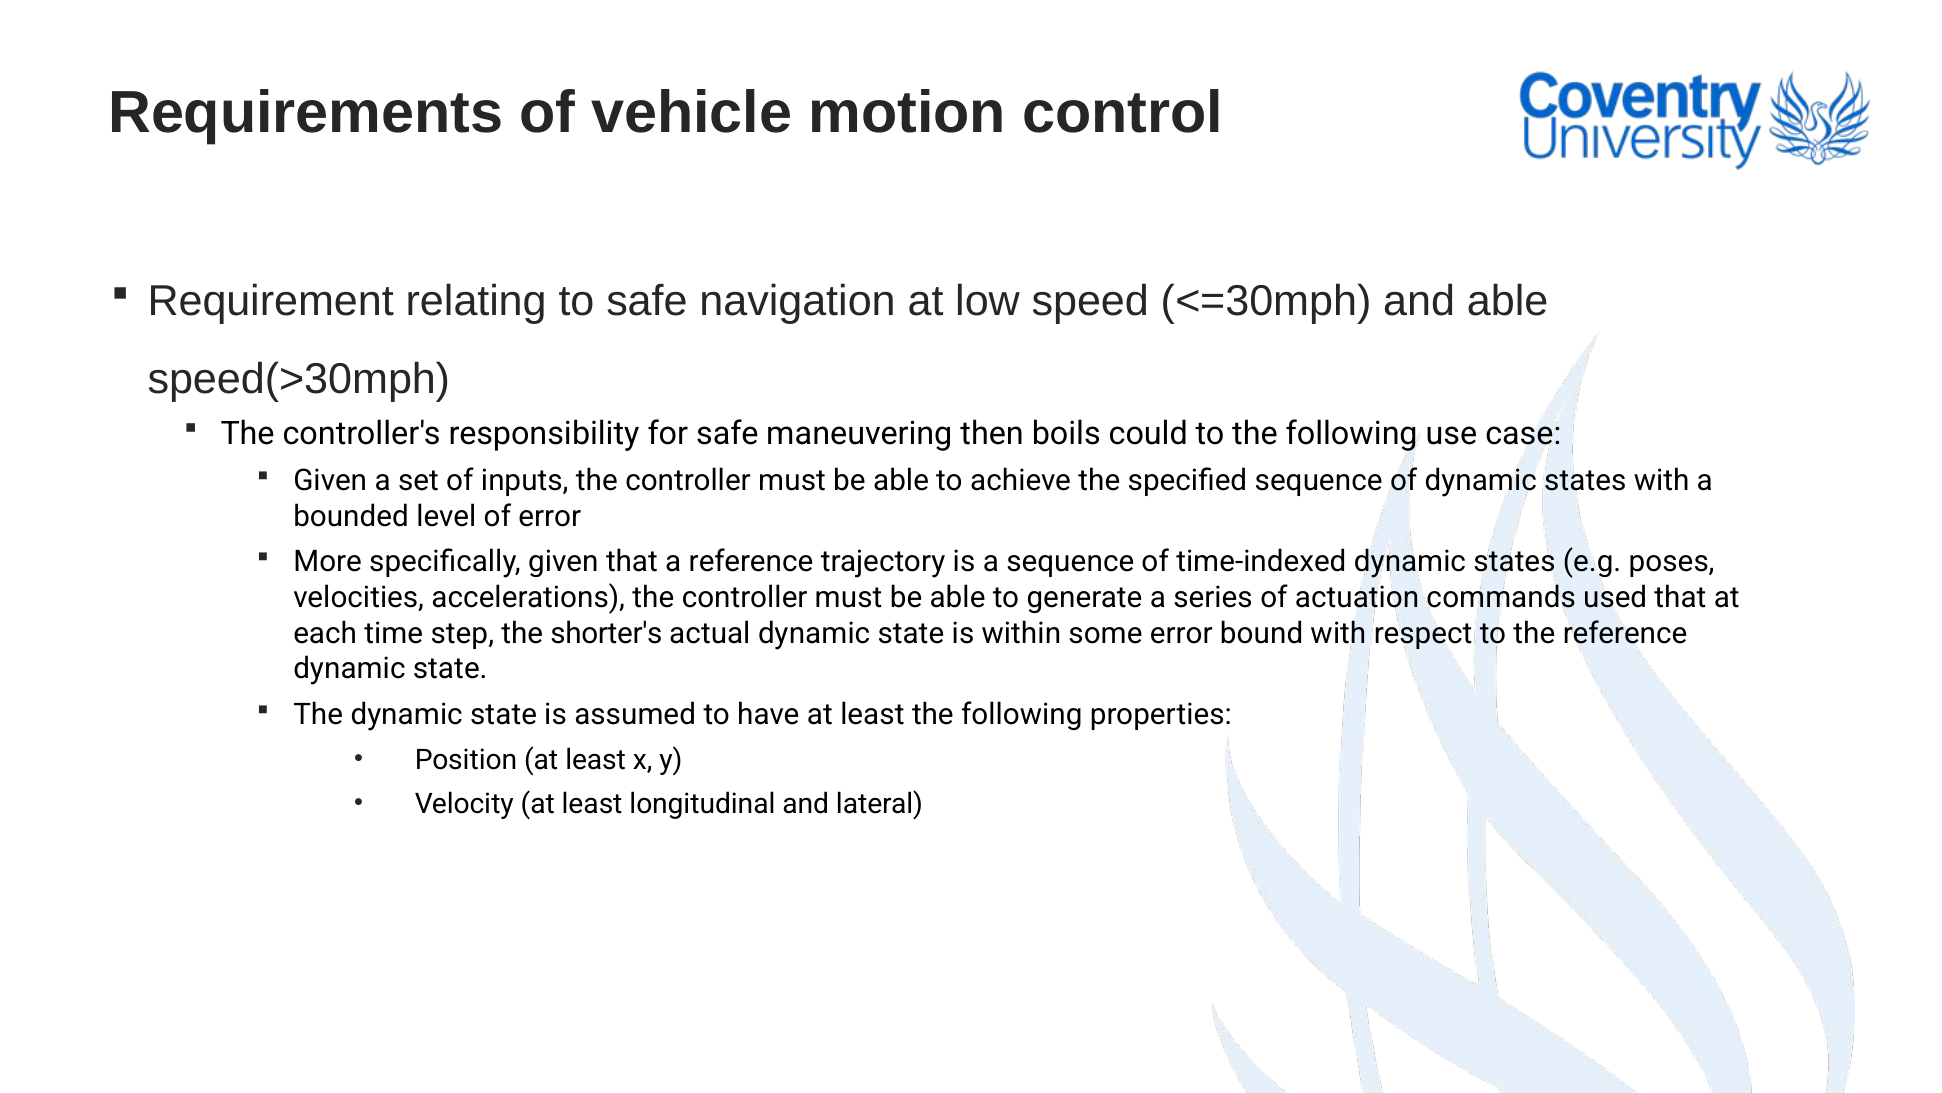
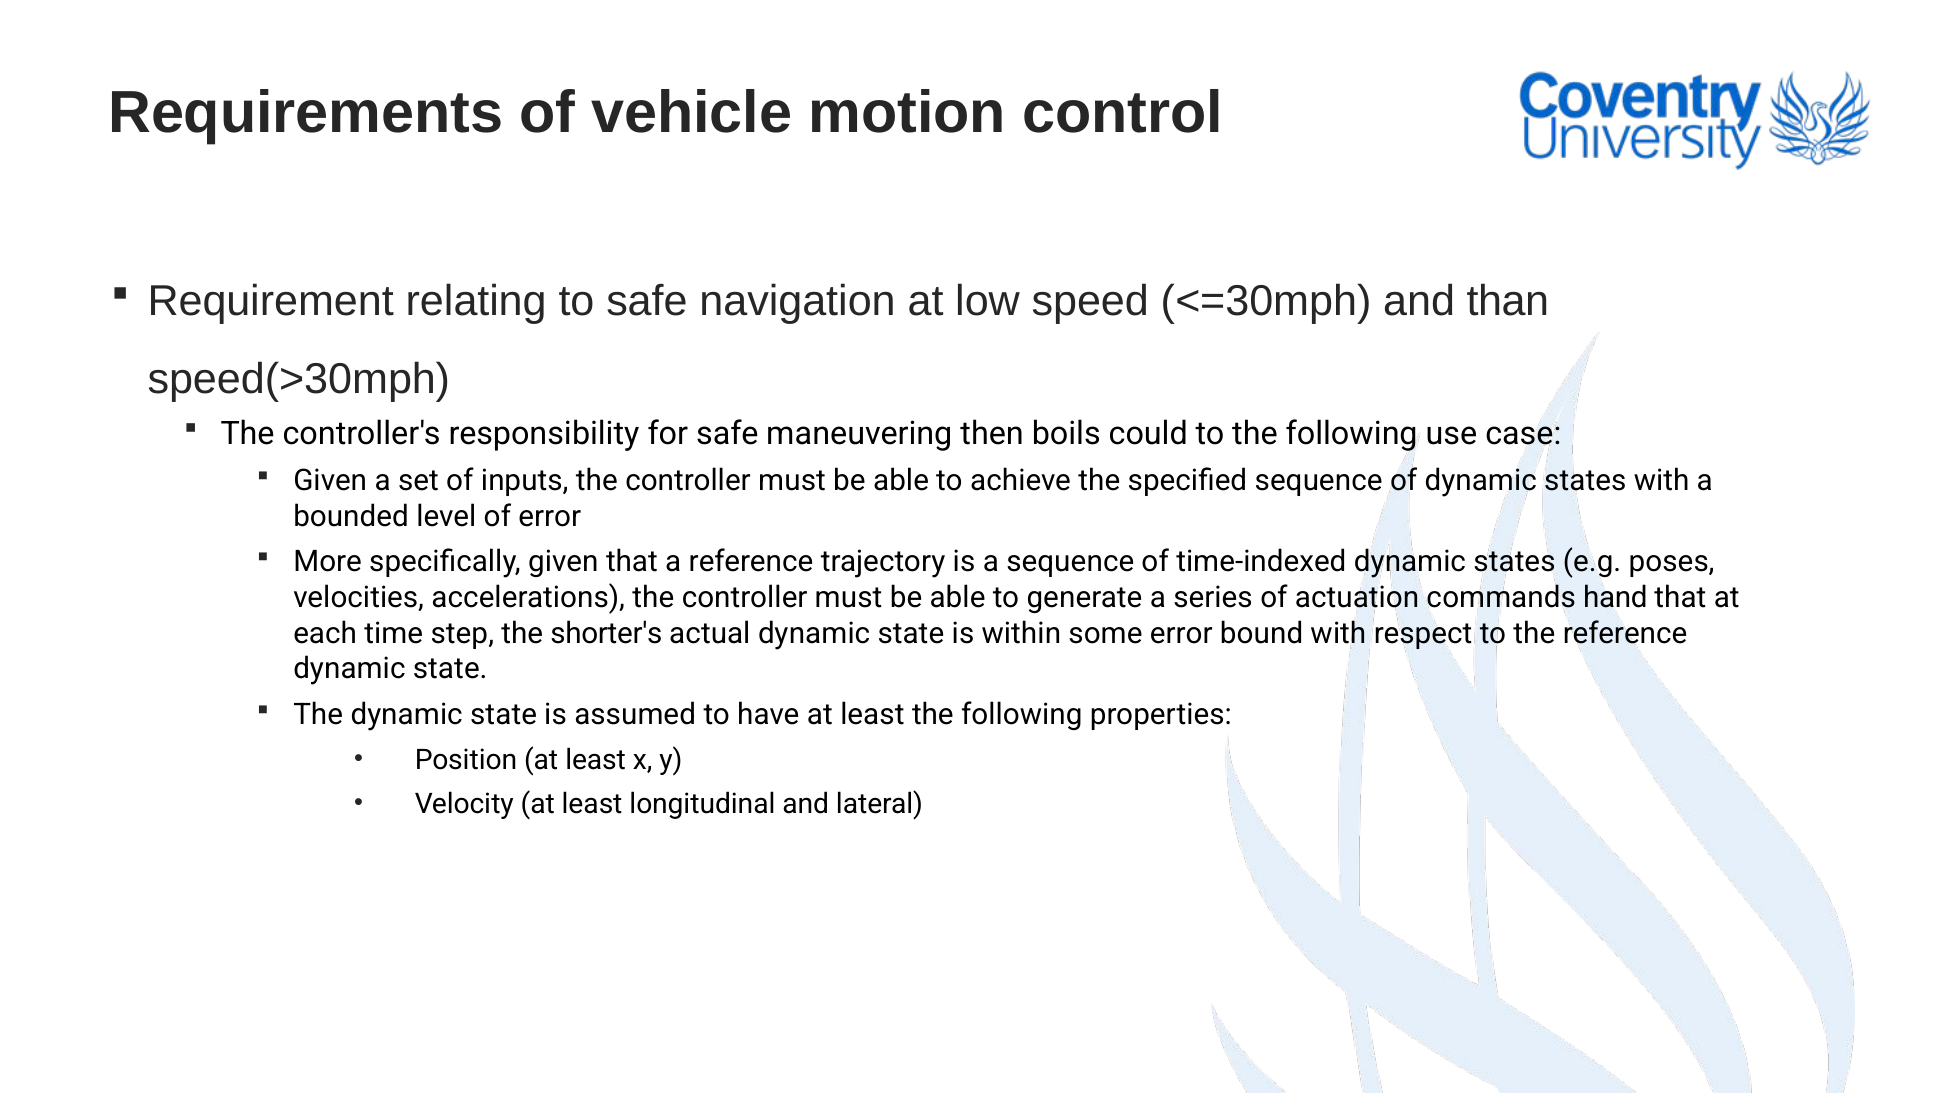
and able: able -> than (1508, 301)
used: used -> hand (1615, 598)
